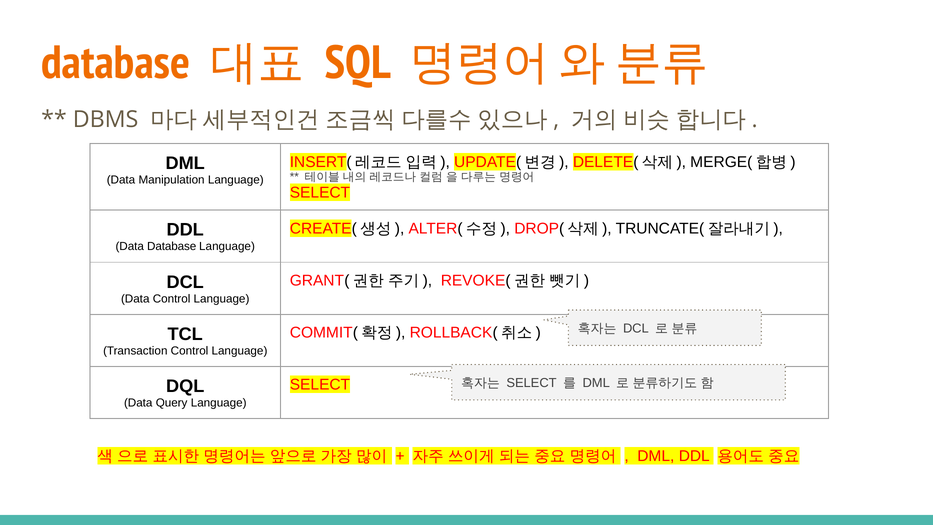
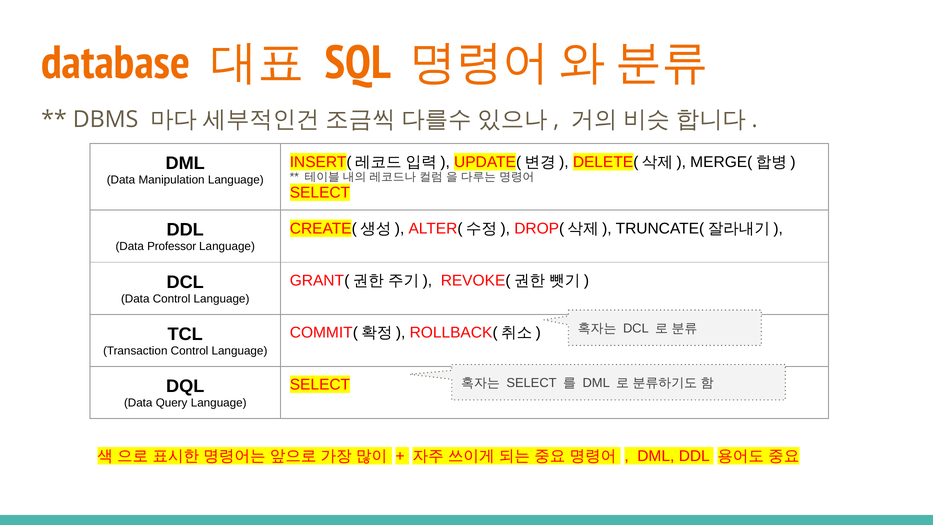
Data Database: Database -> Professor (172, 246)
